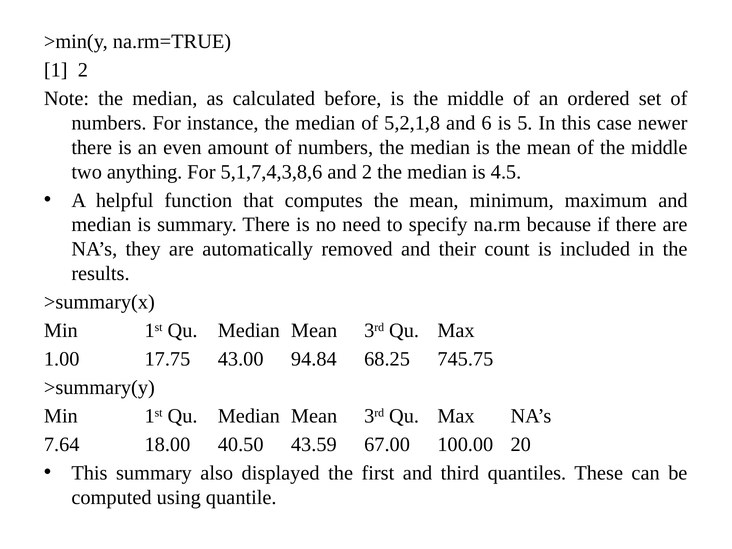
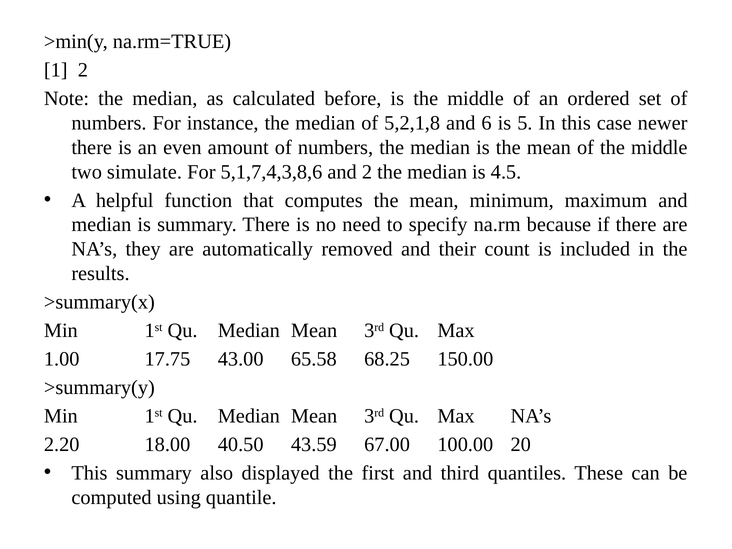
anything: anything -> simulate (144, 172)
94.84: 94.84 -> 65.58 (314, 359)
745.75: 745.75 -> 150.00 (465, 359)
7.64: 7.64 -> 2.20 (62, 444)
